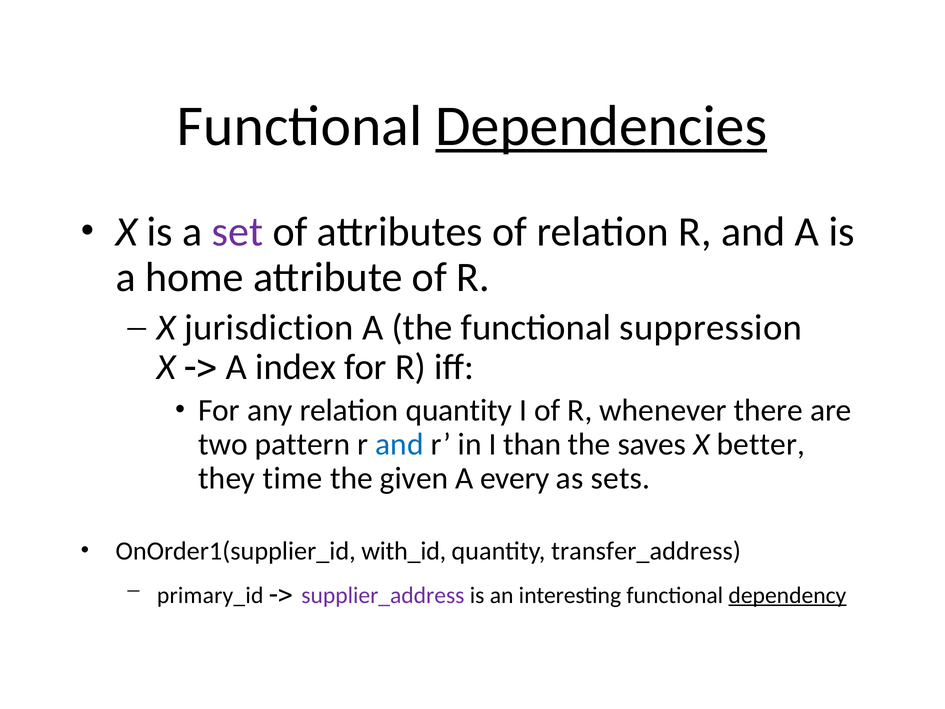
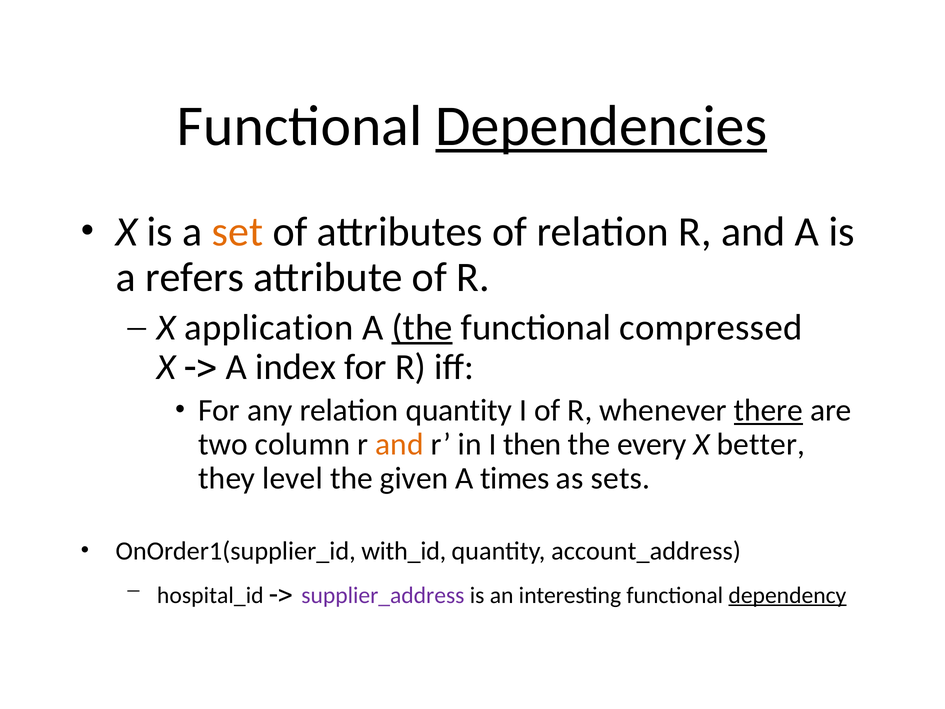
set colour: purple -> orange (238, 232)
home: home -> refers (195, 277)
jurisdiction: jurisdiction -> application (269, 327)
the underline: none -> present (422, 327)
suppression: suppression -> compressed (711, 327)
there underline: none -> present (769, 410)
pattern: pattern -> column (303, 444)
and colour: blue -> orange (399, 444)
than: than -> then (532, 444)
saves: saves -> every (652, 444)
time: time -> level (293, 478)
every: every -> times (515, 478)
transfer_address: transfer_address -> account_address (646, 551)
primary_id: primary_id -> hospital_id (210, 595)
